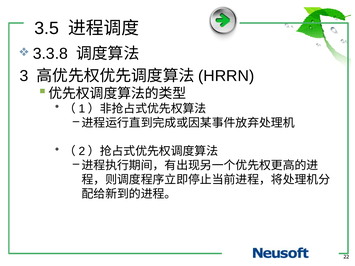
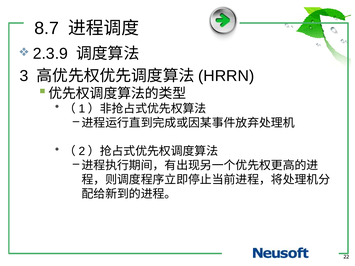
3.5: 3.5 -> 8.7 (47, 28)
3.3.8: 3.3.8 -> 2.3.9 (50, 54)
